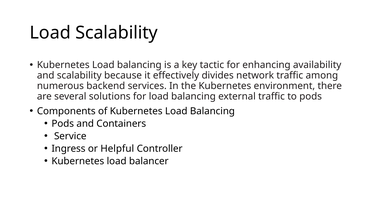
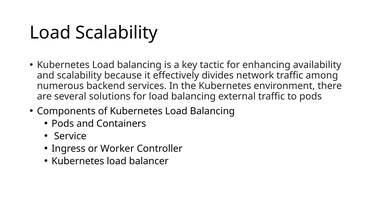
Helpful: Helpful -> Worker (117, 149)
